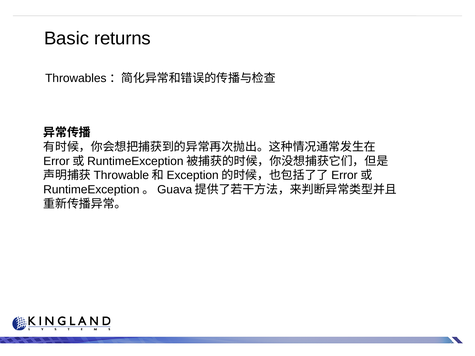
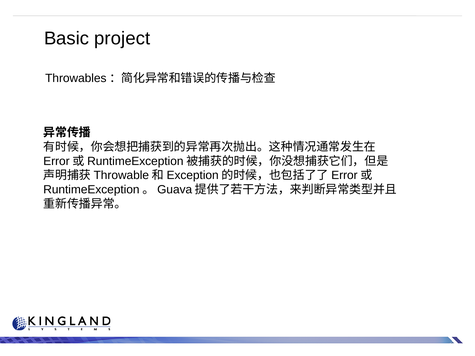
returns: returns -> project (122, 38)
